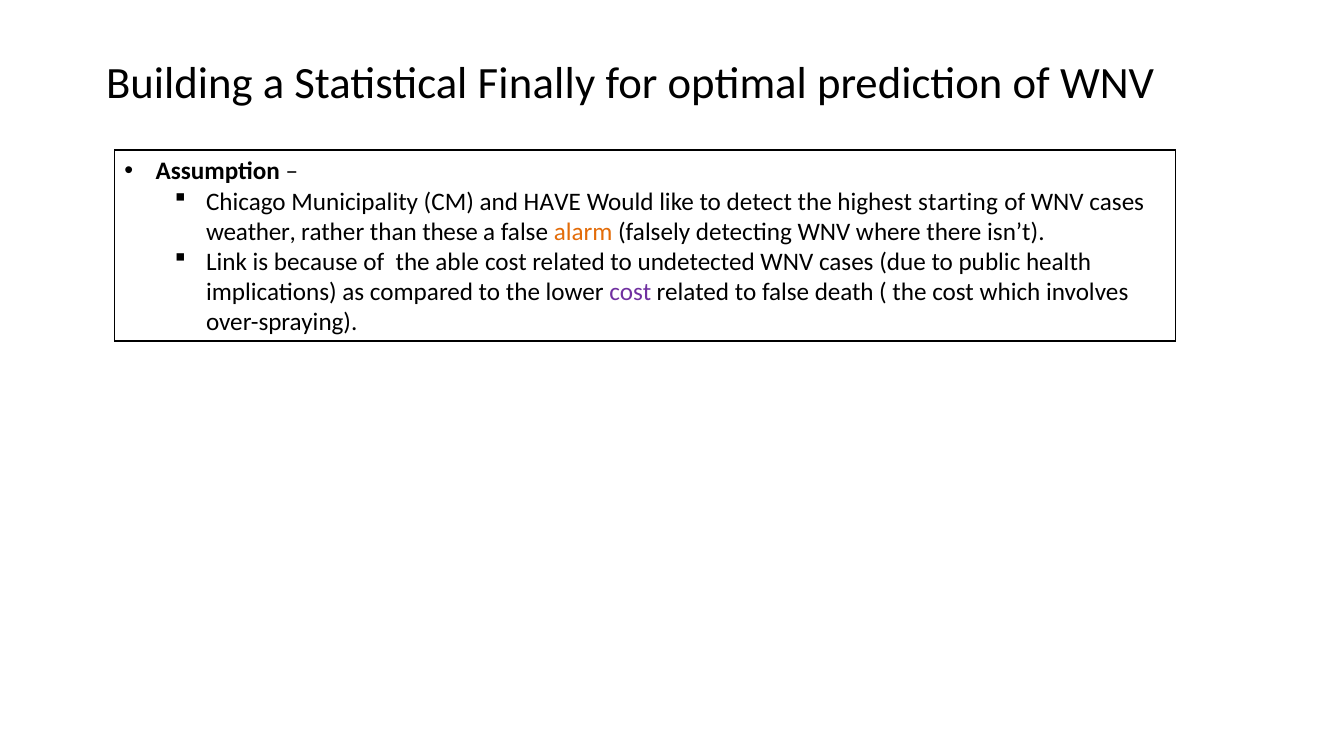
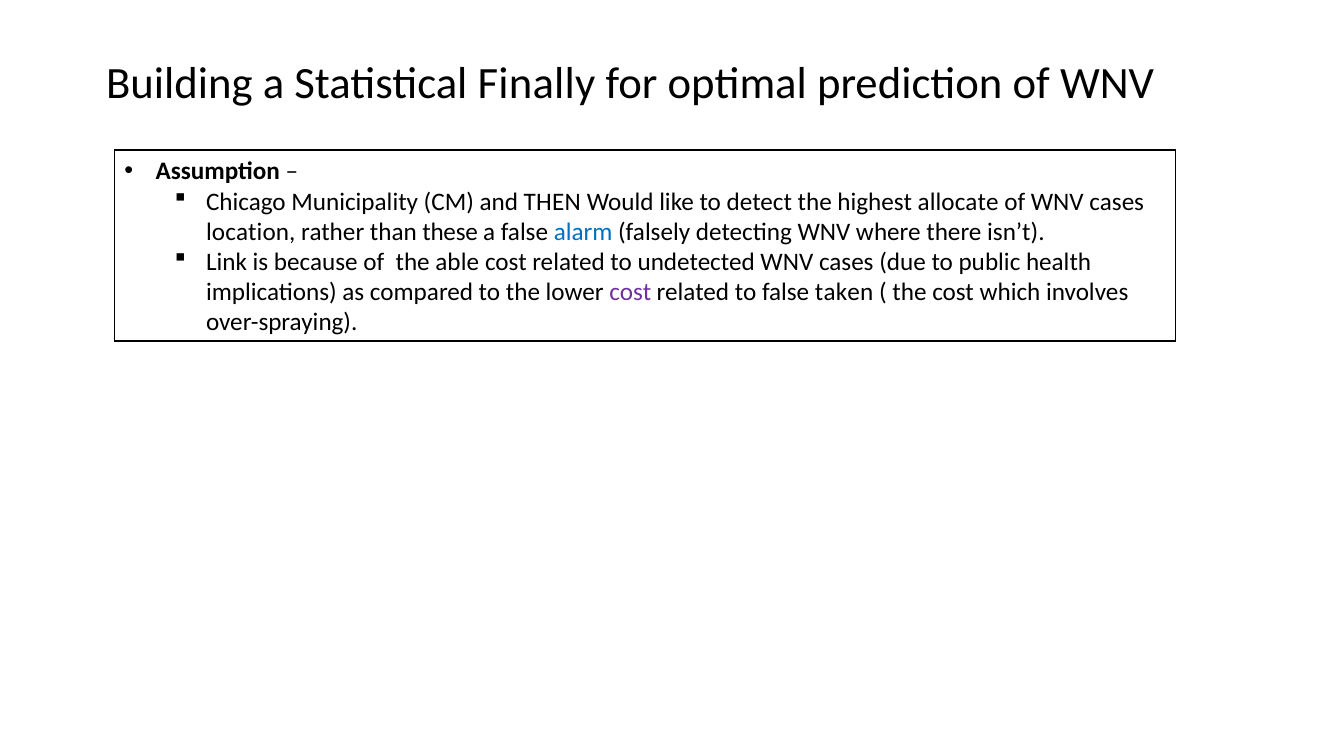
HAVE: HAVE -> THEN (552, 202)
starting: starting -> allocate (958, 202)
weather: weather -> location (251, 232)
alarm colour: orange -> blue (583, 232)
death: death -> taken (844, 292)
